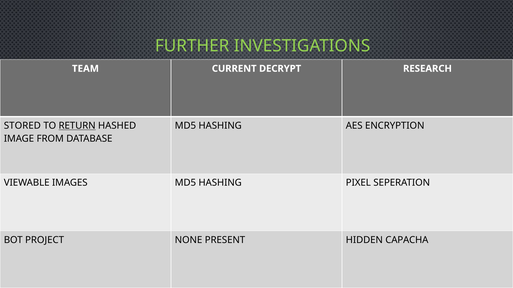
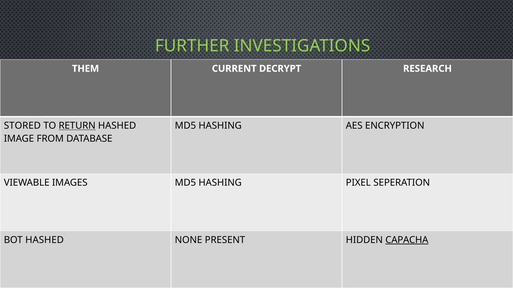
TEAM: TEAM -> THEM (86, 69)
BOT PROJECT: PROJECT -> HASHED (45, 240)
CAPACHA underline: none -> present (407, 240)
